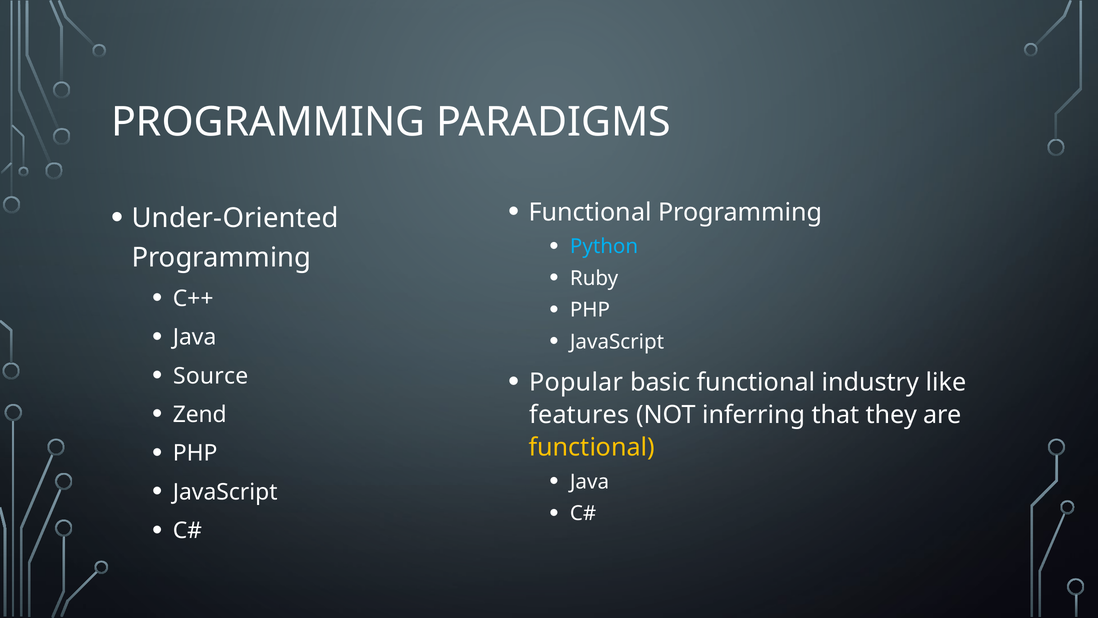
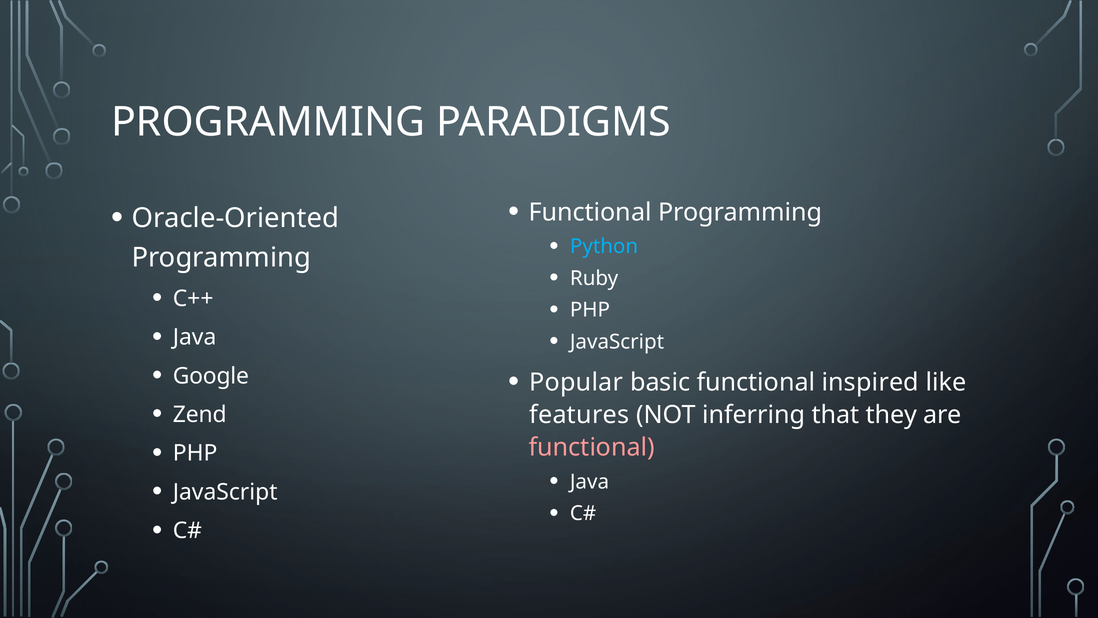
Under-Oriented: Under-Oriented -> Oracle-Oriented (235, 218)
Source: Source -> Google (211, 376)
industry: industry -> inspired (870, 382)
functional colour: yellow -> pink (592, 447)
